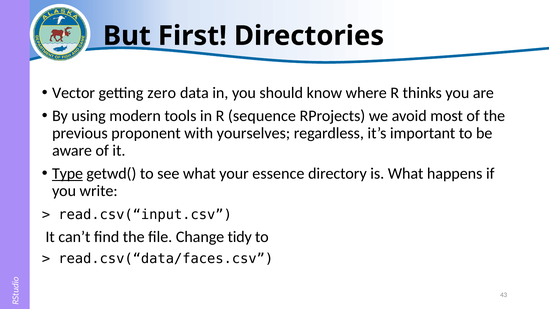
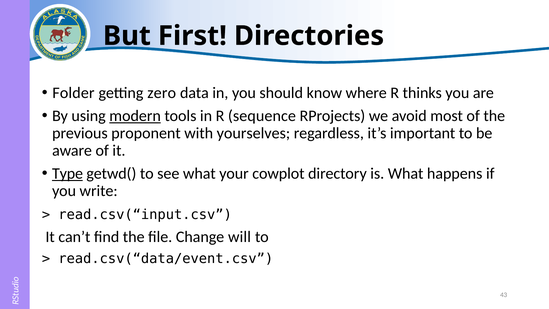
Vector: Vector -> Folder (73, 93)
modern underline: none -> present (135, 116)
essence: essence -> cowplot (278, 173)
tidy: tidy -> will (240, 237)
read.csv(“data/faces.csv: read.csv(“data/faces.csv -> read.csv(“data/event.csv (166, 259)
